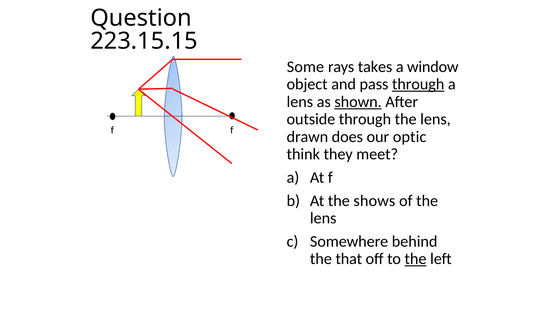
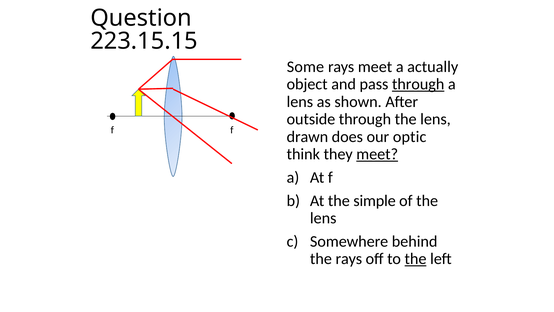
rays takes: takes -> meet (375, 67)
window: window -> actually (433, 67)
shown underline: present -> none (358, 102)
meet underline: none -> present (377, 154)
shows: shows -> simple (375, 200)
the that: that -> rays (349, 259)
